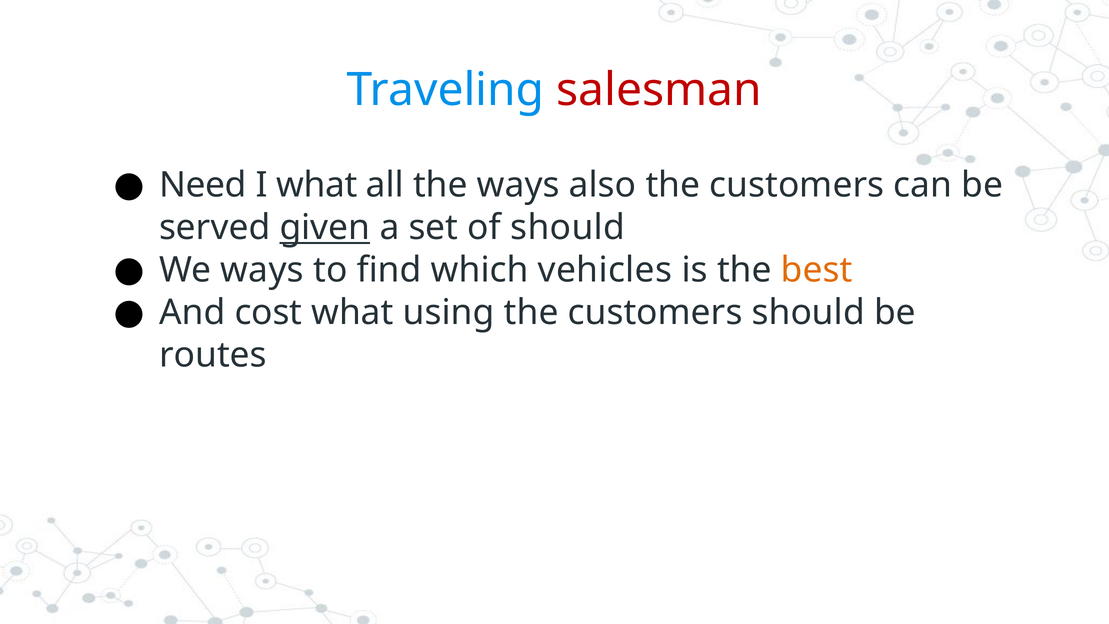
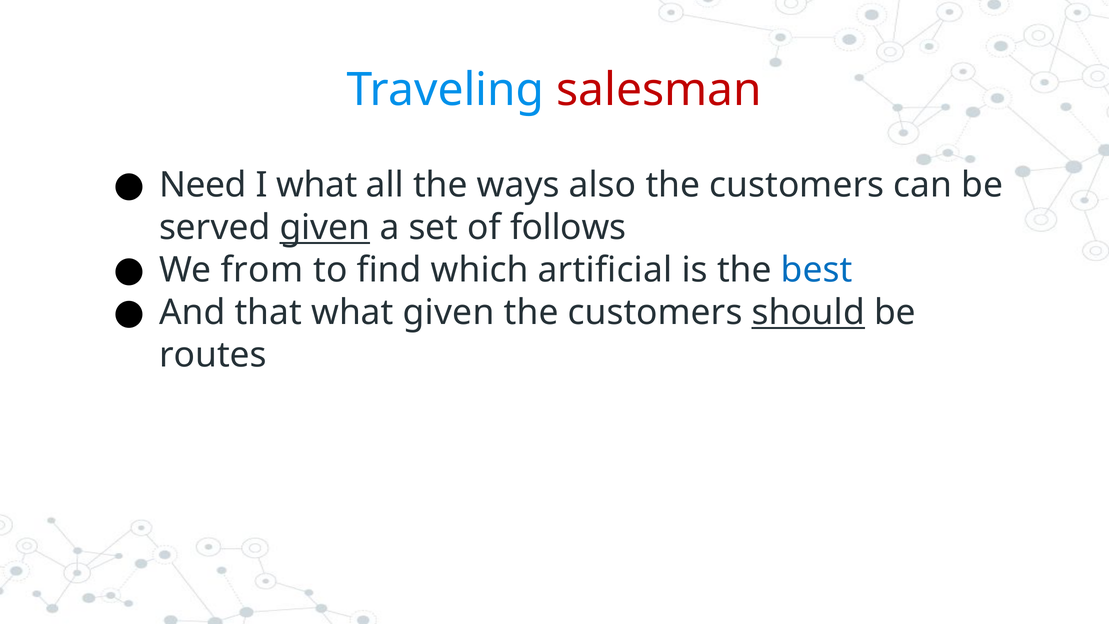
of should: should -> follows (568, 228)
We ways: ways -> from (262, 270)
vehicles: vehicles -> artificial (605, 270)
best colour: orange -> blue (817, 270)
cost: cost -> that (268, 313)
what using: using -> given (449, 313)
should underline: none -> present (808, 313)
